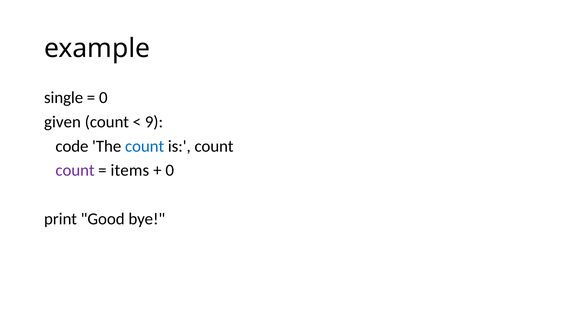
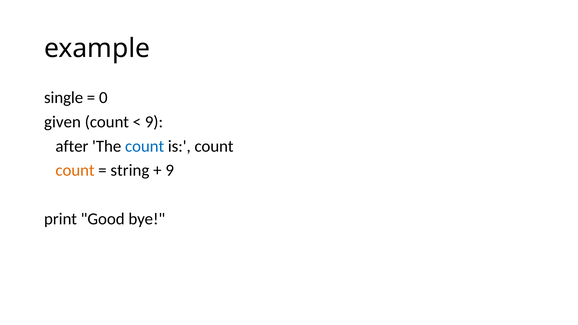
code: code -> after (72, 146)
count colour: purple -> orange (75, 170)
items: items -> string (130, 170)
0: 0 -> 9 (170, 170)
